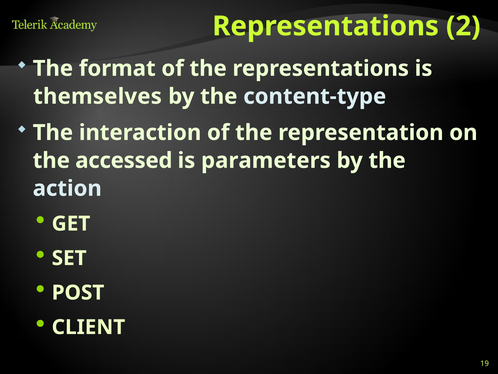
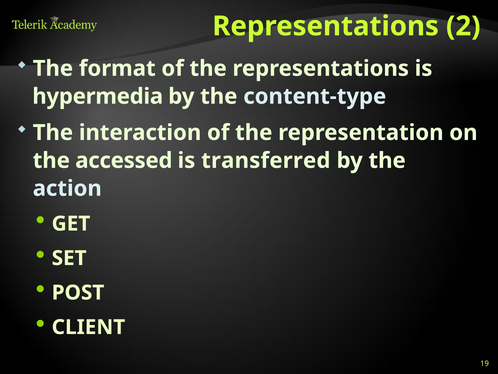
themselves: themselves -> hypermedia (98, 96)
parameters: parameters -> transferred (266, 160)
